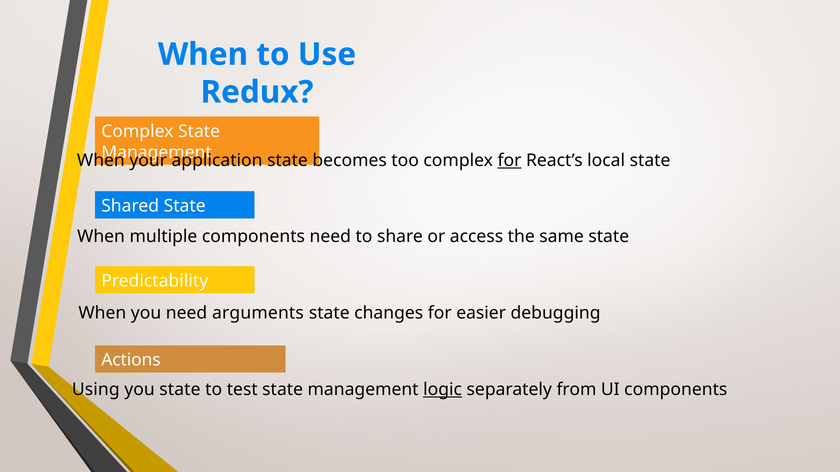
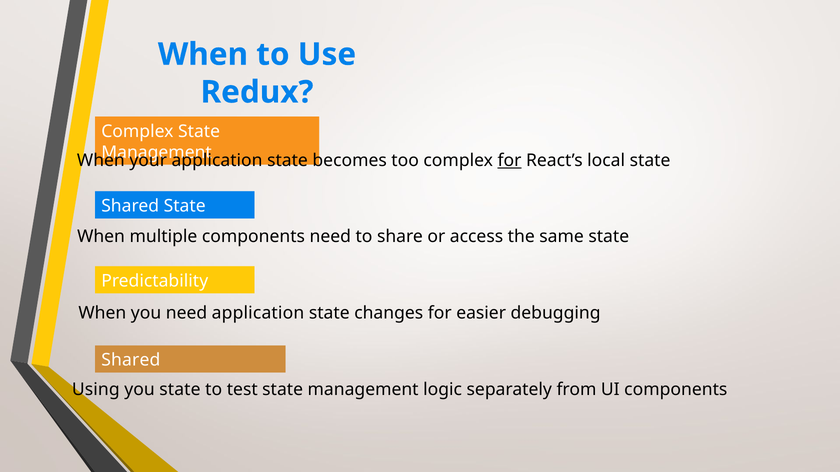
need arguments: arguments -> application (258, 313)
Actions: Actions -> Shared (131, 361)
logic underline: present -> none (443, 390)
